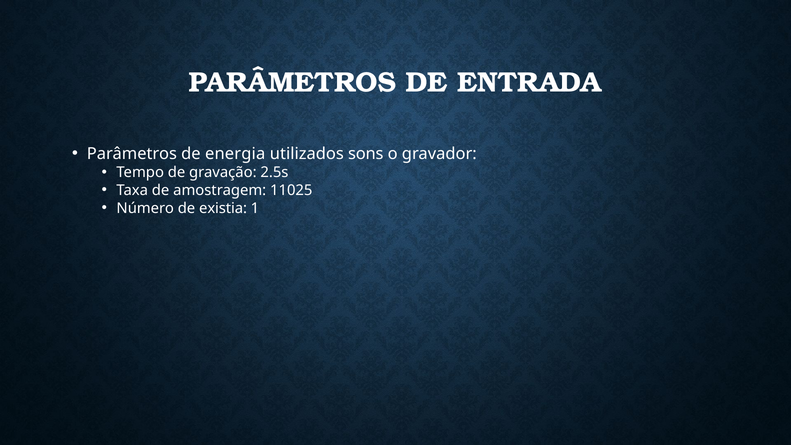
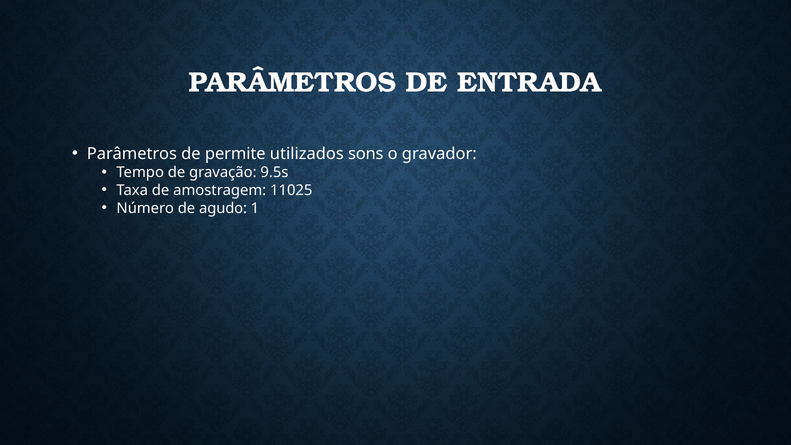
energia: energia -> permite (235, 154)
2.5s: 2.5s -> 9.5s (274, 173)
existia: existia -> agudo (223, 208)
